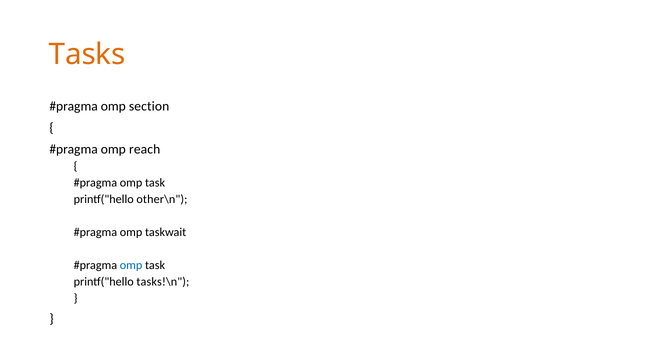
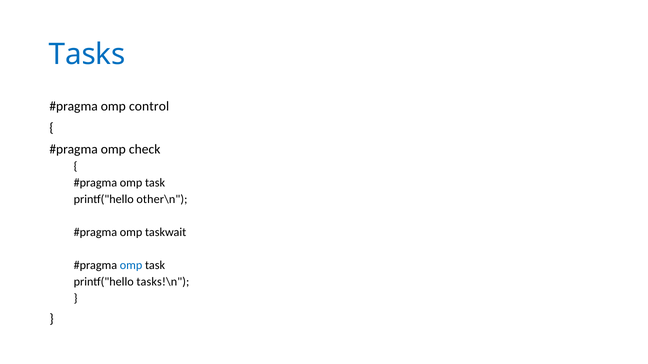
Tasks colour: orange -> blue (87, 54)
section: section -> control (149, 107)
reach: reach -> check (145, 149)
